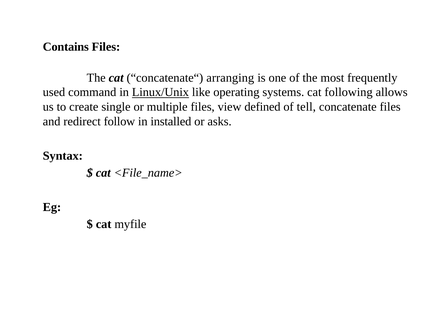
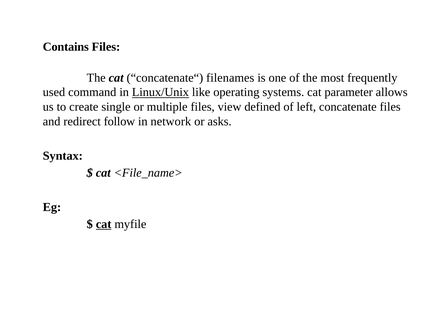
arranging: arranging -> filenames (230, 78)
following: following -> parameter (349, 92)
tell: tell -> left (306, 107)
installed: installed -> network (171, 122)
cat underline: none -> present (104, 224)
